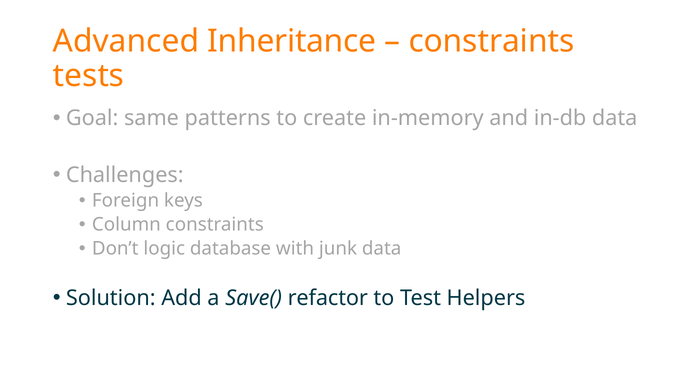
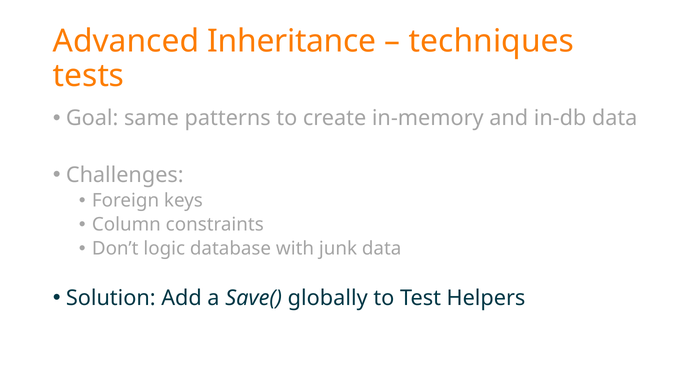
constraints: constraints -> techniques (491, 41)
refactor: refactor -> globally (328, 298)
